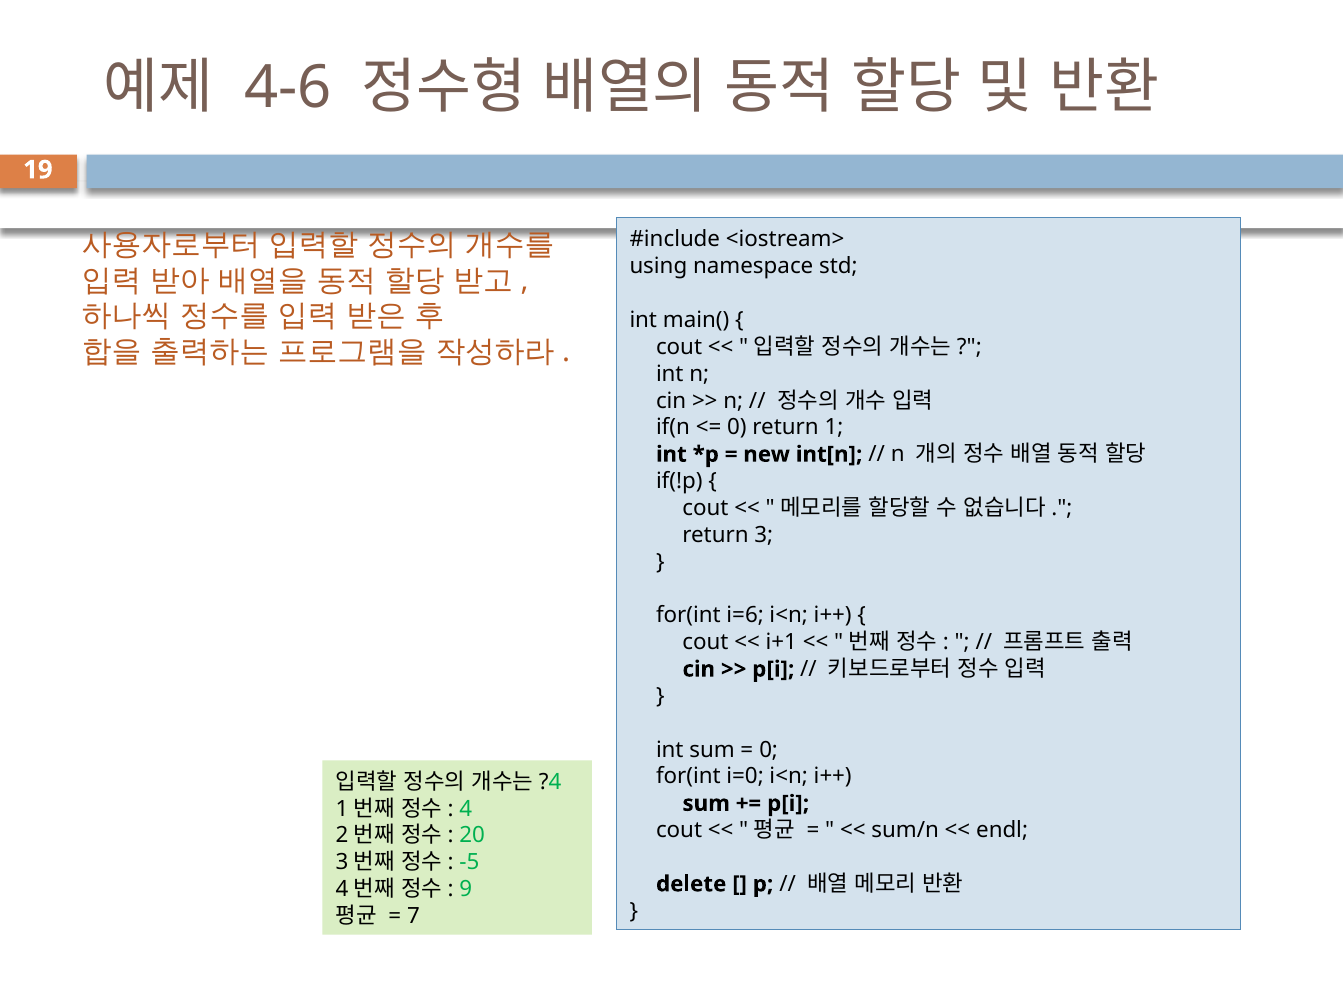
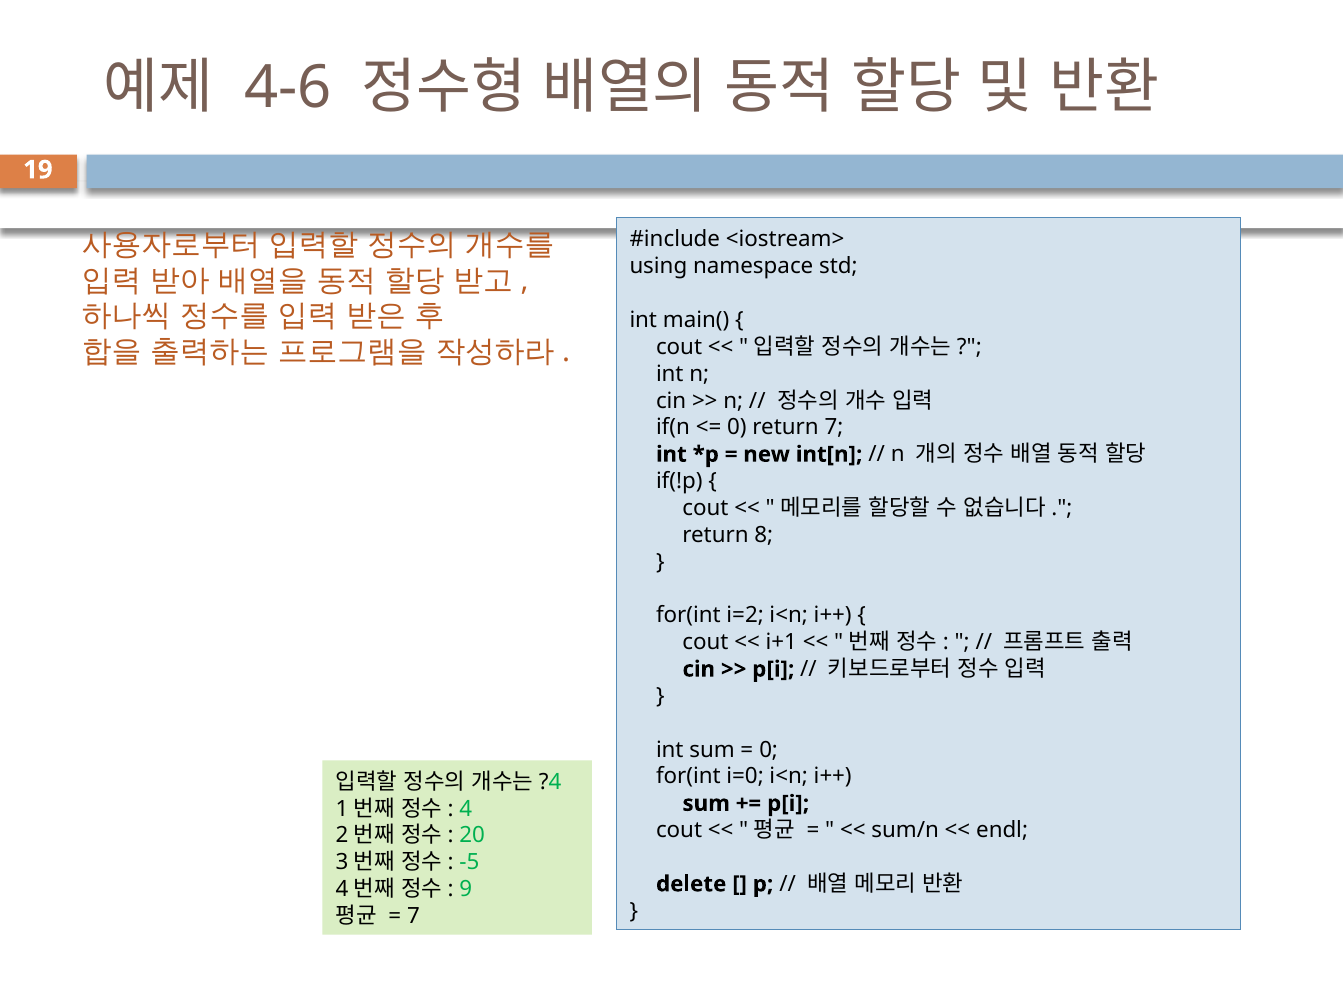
return 1: 1 -> 7 (834, 428)
3: 3 -> 8 (764, 535)
i=6: i=6 -> i=2 (745, 616)
